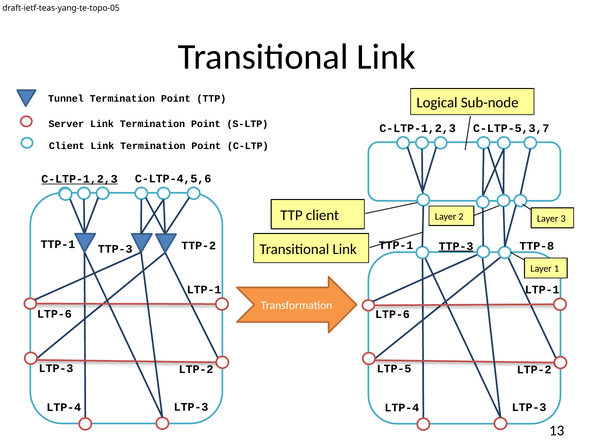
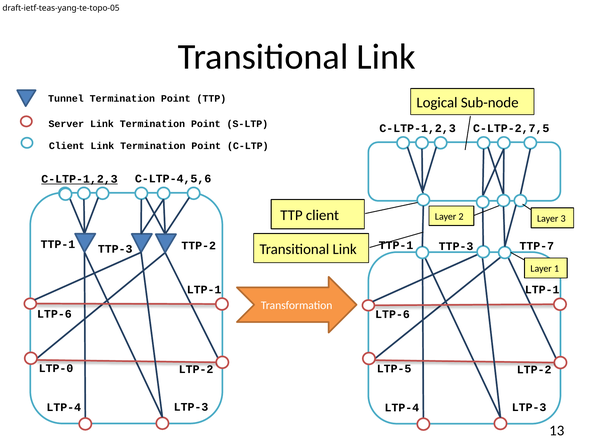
C-LTP-5,3,7: C-LTP-5,3,7 -> C-LTP-2,7,5 (511, 128)
TTP-8: TTP-8 -> TTP-7 (537, 246)
TTP-3 underline: present -> none (456, 246)
LTP-3: LTP-3 -> LTP-0 (56, 368)
